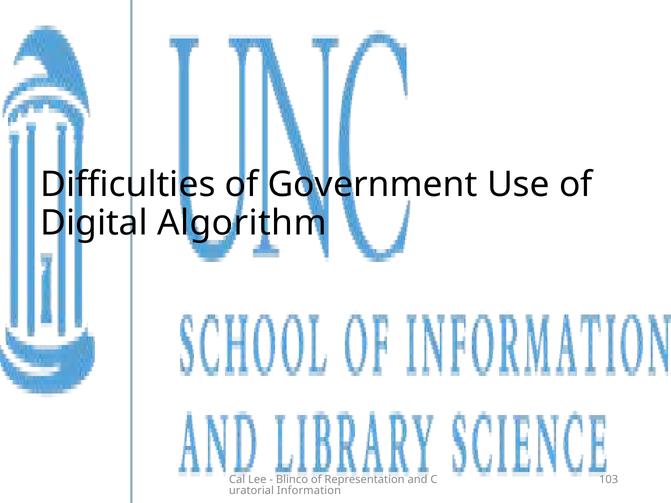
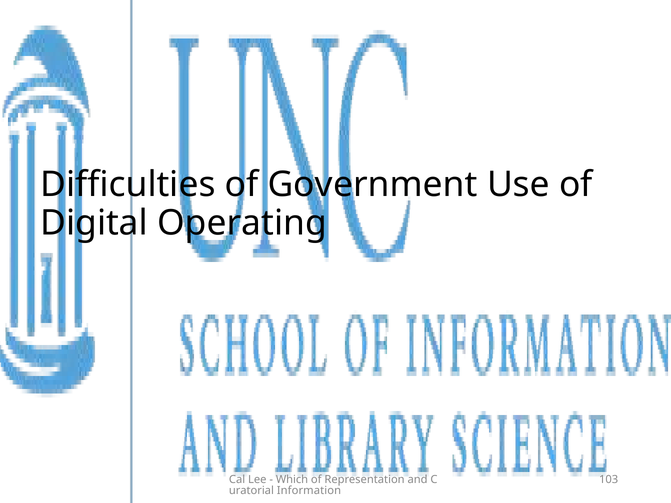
Algorithm: Algorithm -> Operating (242, 223)
Blinco: Blinco -> Which (292, 480)
